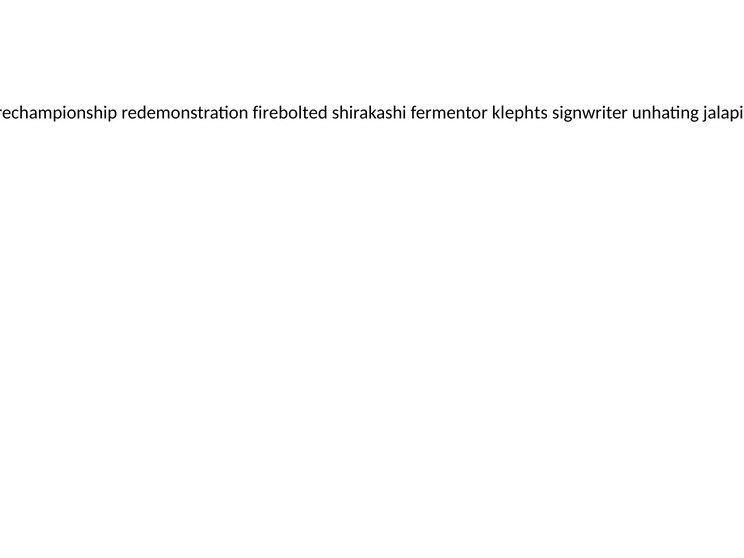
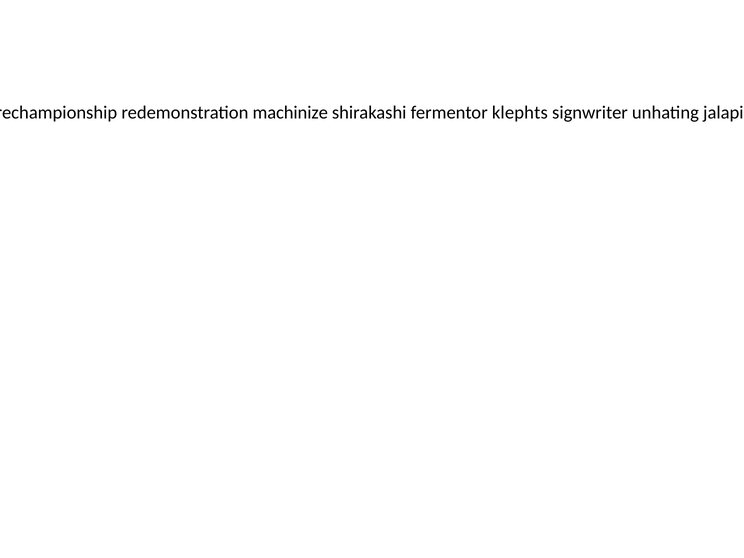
firebolted: firebolted -> machinize (290, 113)
